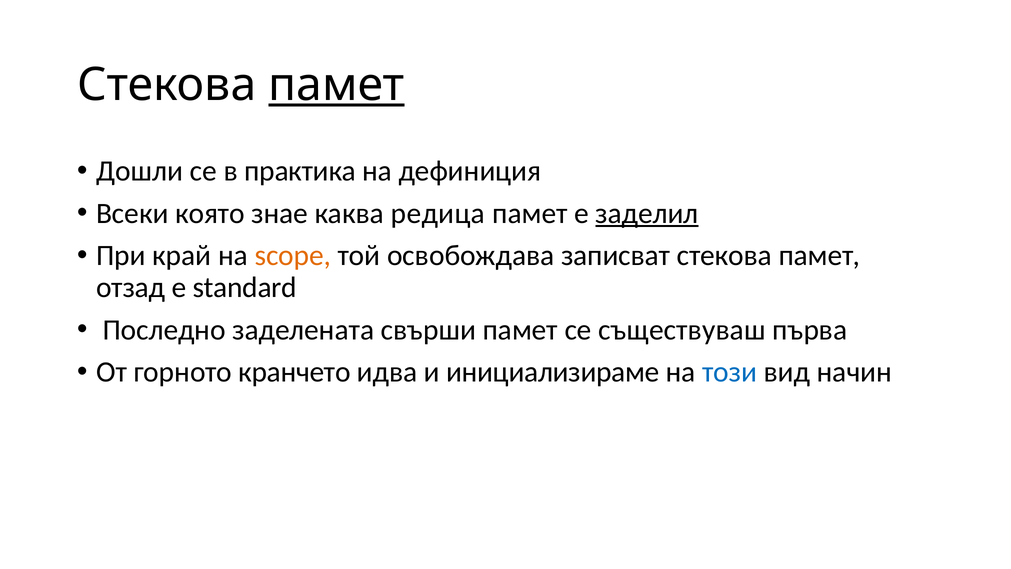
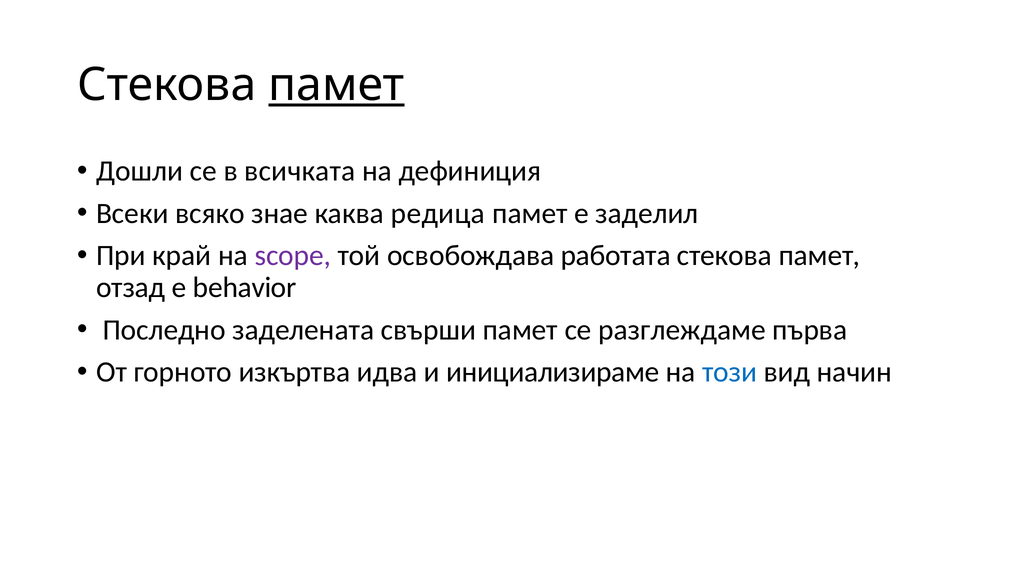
практика: практика -> всичката (300, 171)
която: която -> всяко (210, 213)
заделил underline: present -> none (647, 213)
scope colour: orange -> purple (293, 256)
записват: записват -> работата (616, 256)
standard: standard -> behavior (245, 287)
съществуваш: съществуваш -> разглеждаме (682, 330)
кранчето: кранчето -> изкъртва (294, 372)
